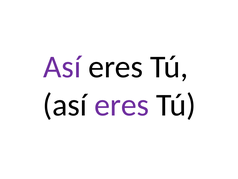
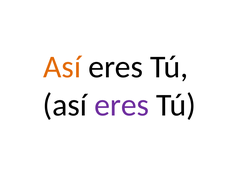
Así colour: purple -> orange (62, 67)
